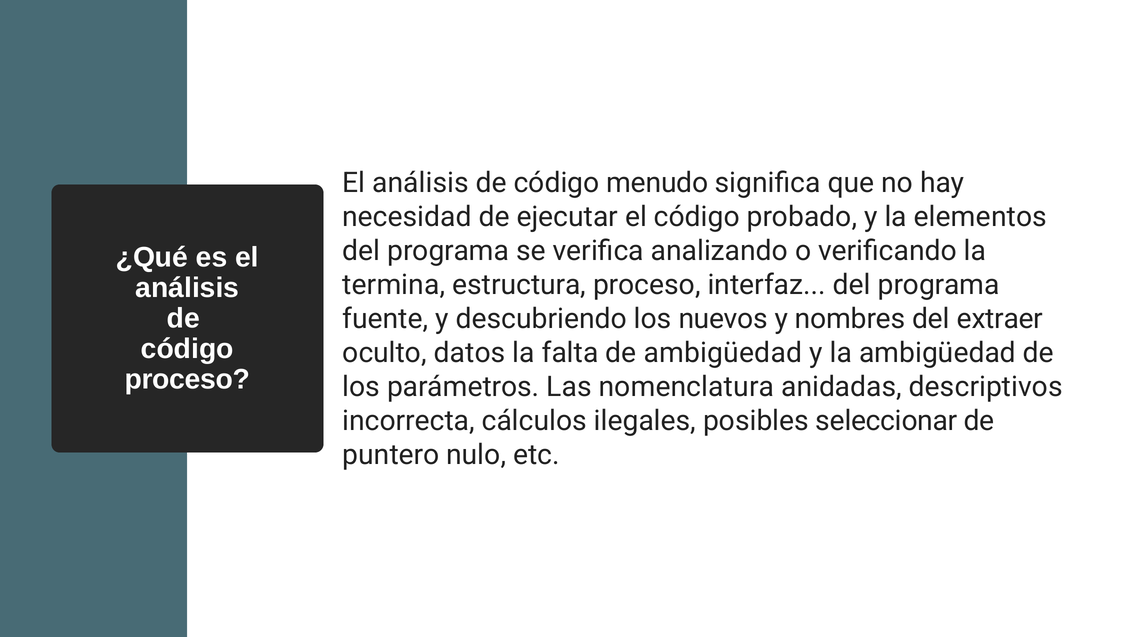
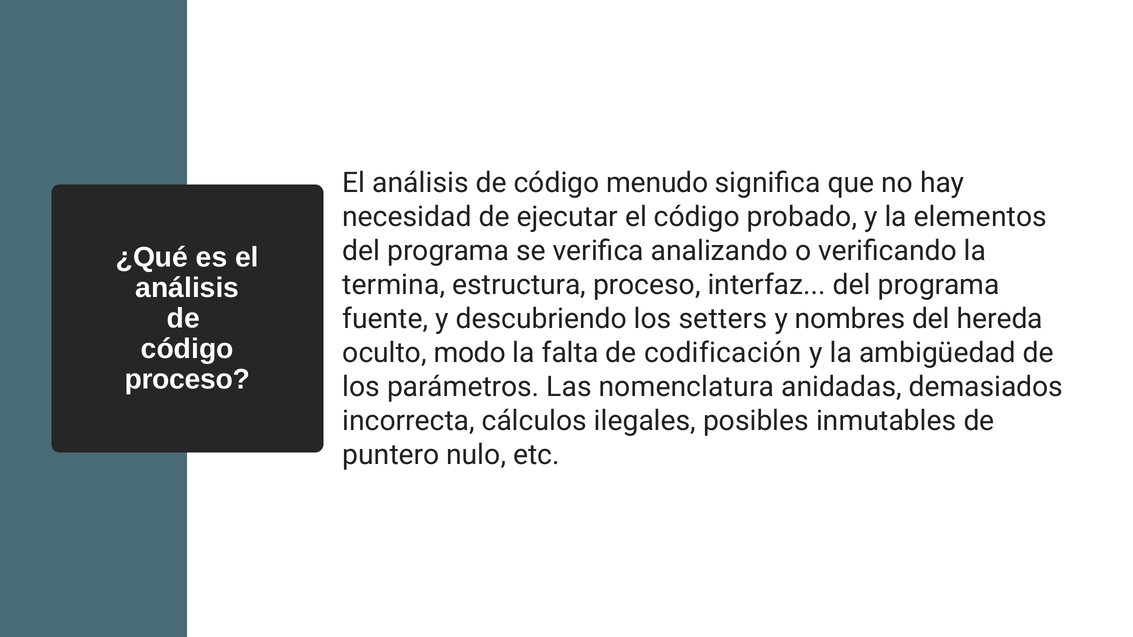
nuevos: nuevos -> setters (723, 319)
extraer: extraer -> hereda (1000, 319)
datos: datos -> modo (470, 353)
de ambigüedad: ambigüedad -> codificación (723, 353)
descriptivos: descriptivos -> demasiados (986, 387)
seleccionar: seleccionar -> inmutables (886, 421)
